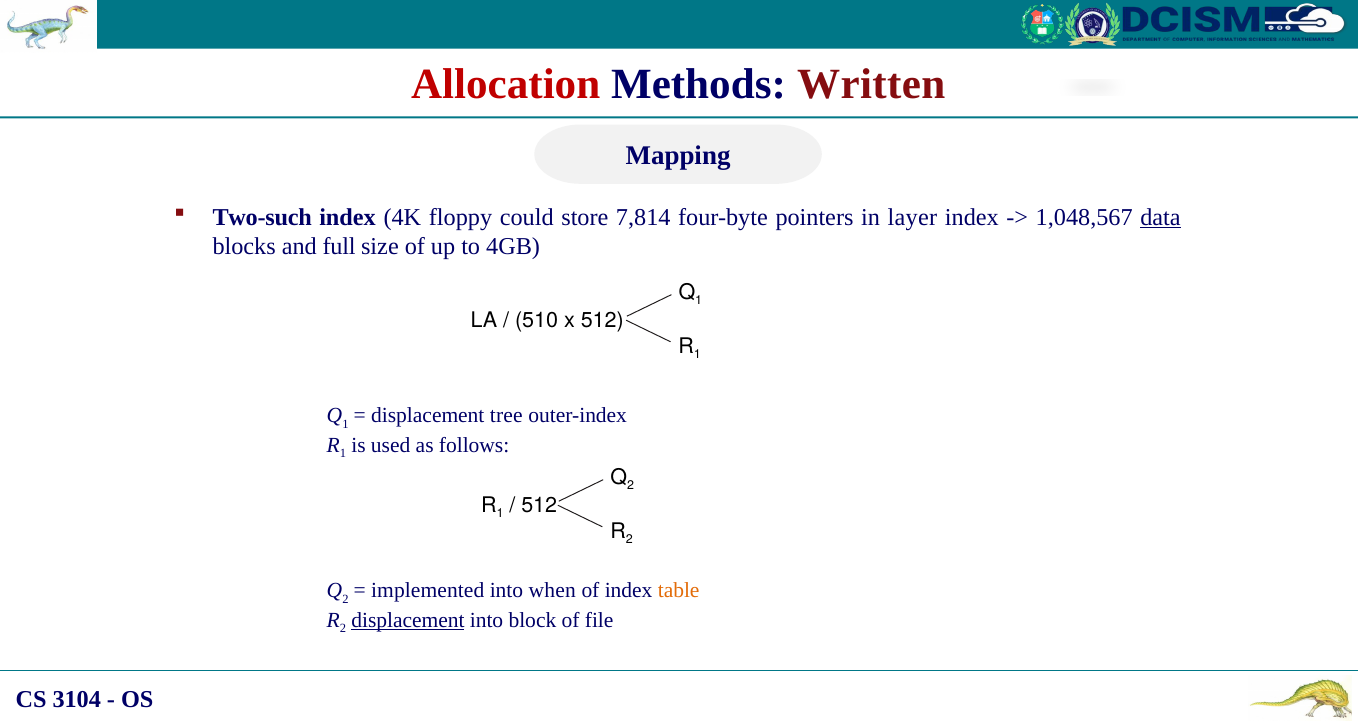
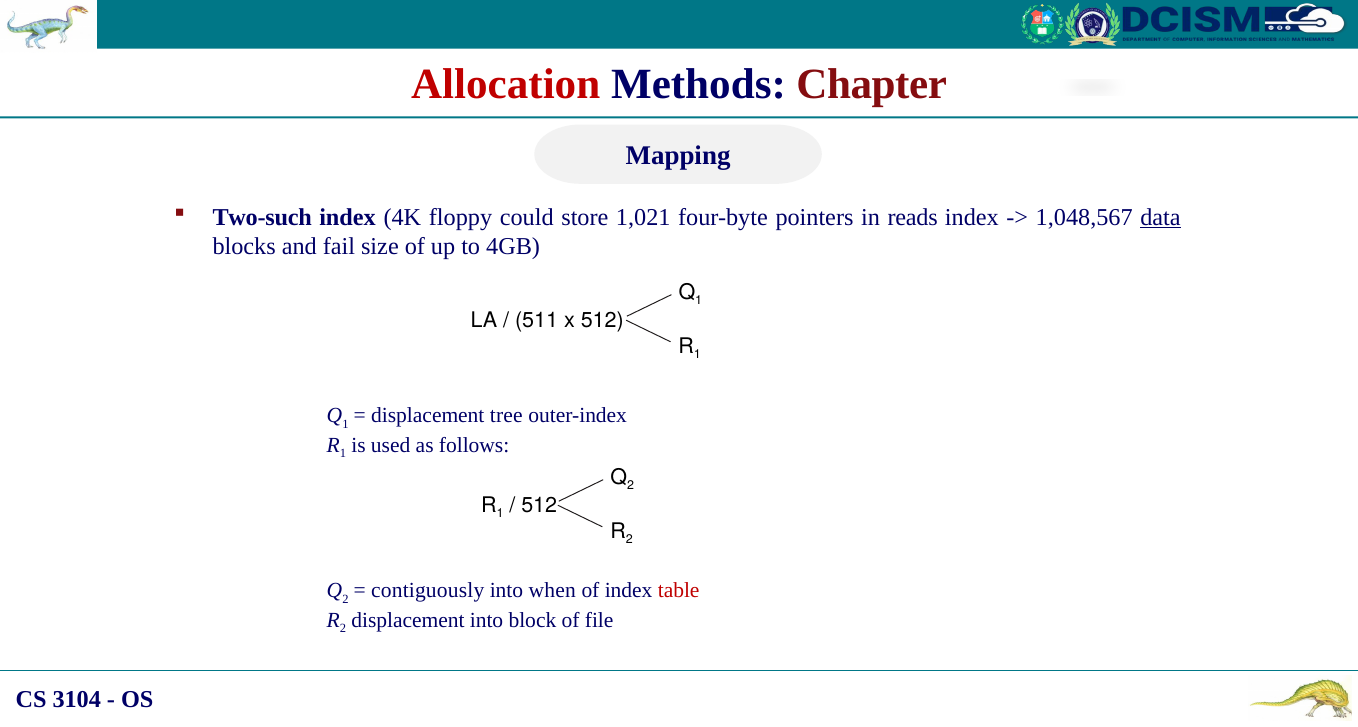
Written: Written -> Chapter (872, 84)
7,814: 7,814 -> 1,021 (643, 217)
layer: layer -> reads (913, 217)
full: full -> fail (339, 247)
510: 510 -> 511 (537, 321)
implemented: implemented -> contiguously (428, 591)
table colour: orange -> red (679, 591)
displacement underline: present -> none (408, 621)
